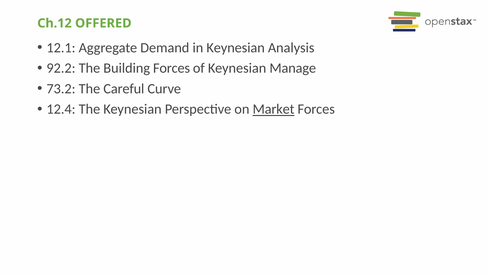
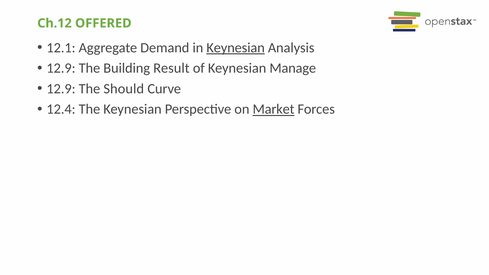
Keynesian underline: none -> present (236, 48)
92.2: 92.2 -> 12.9 (61, 68)
Building Forces: Forces -> Result (171, 68)
73.2: 73.2 -> 12.9 (61, 89)
Careful: Careful -> Should (124, 89)
